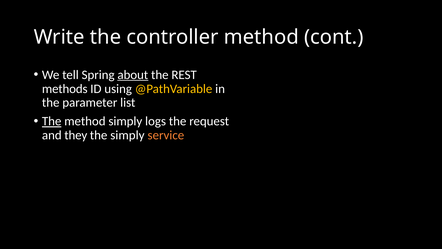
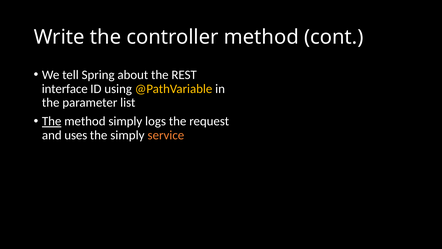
about underline: present -> none (133, 75)
methods: methods -> interface (65, 89)
they: they -> uses (76, 135)
